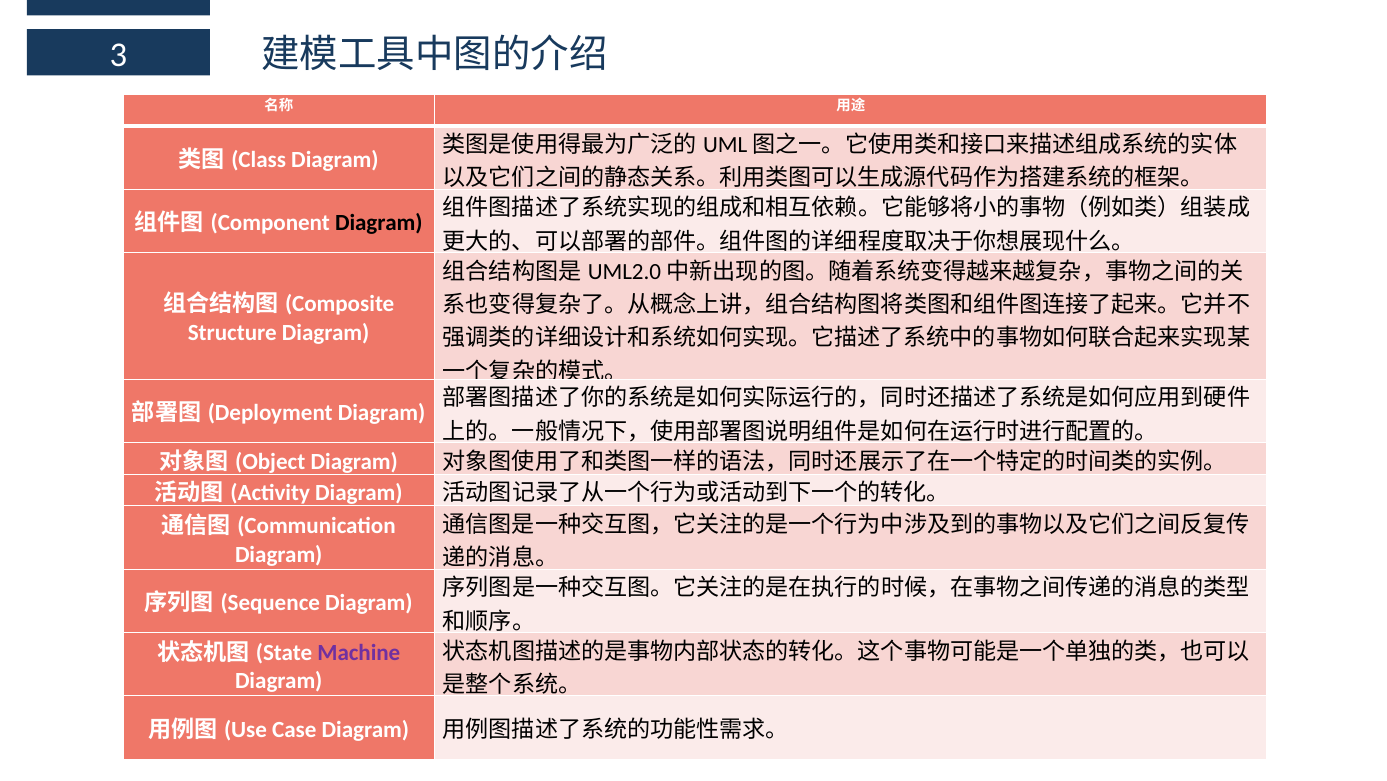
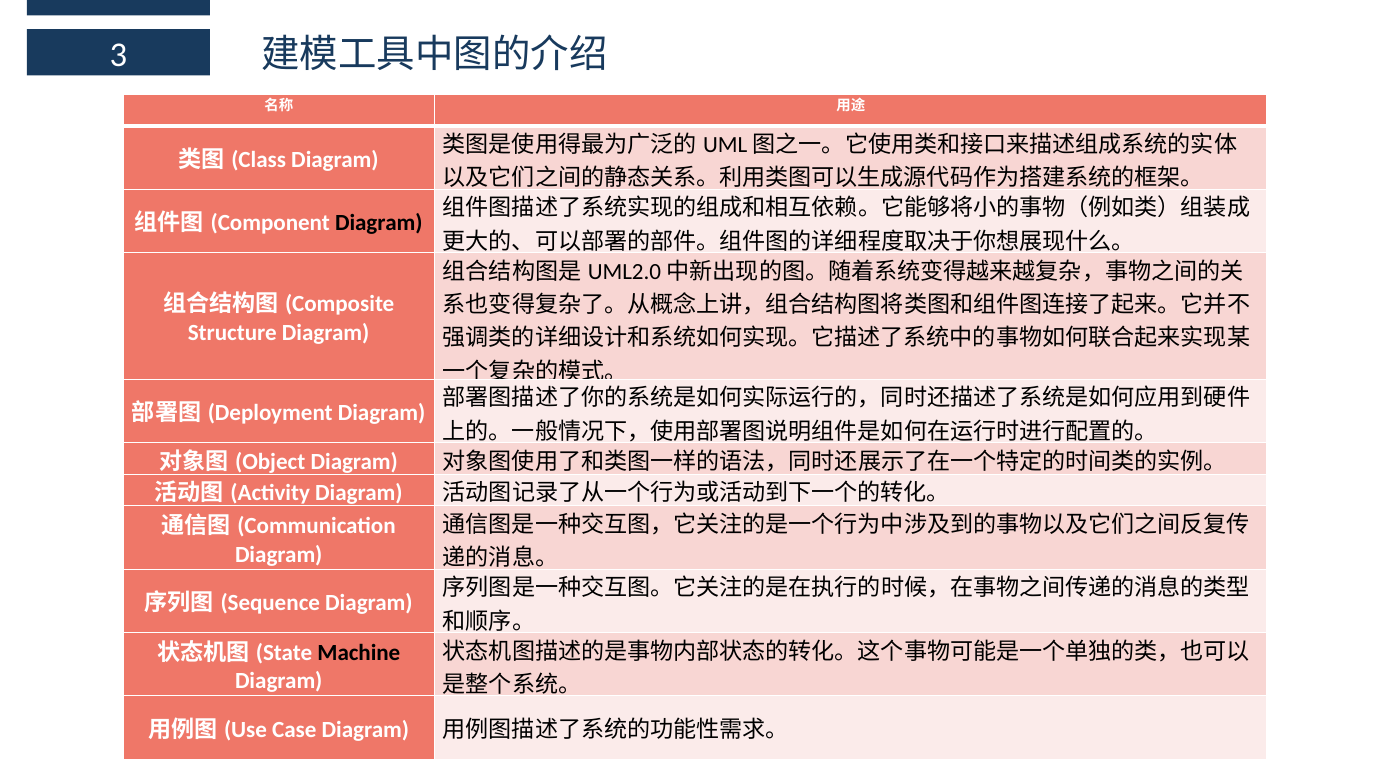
Machine colour: purple -> black (359, 652)
